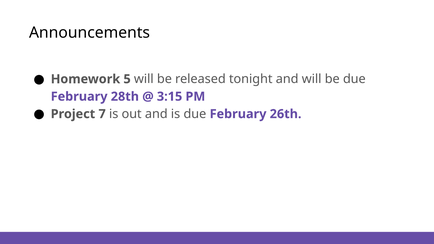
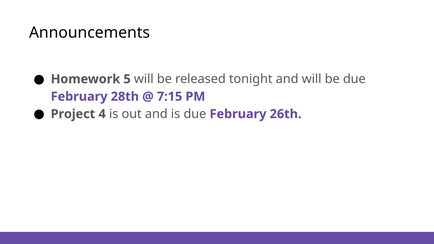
3:15: 3:15 -> 7:15 (170, 97)
7: 7 -> 4 (102, 114)
